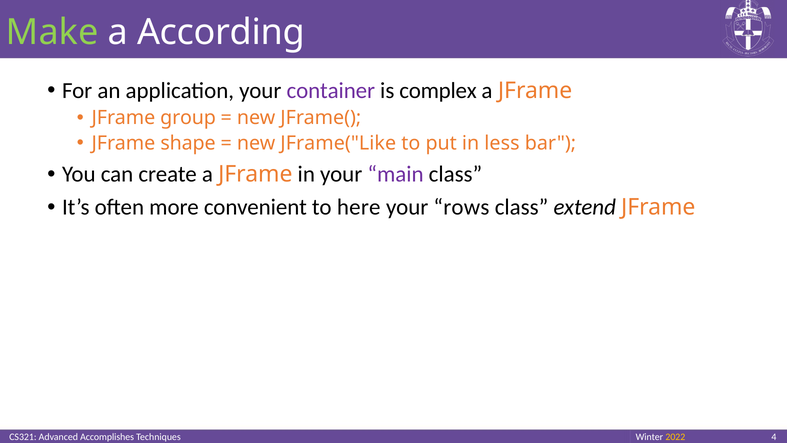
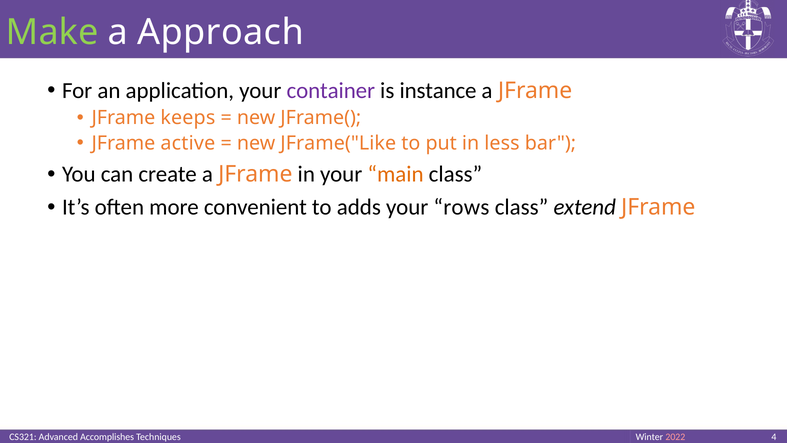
According: According -> Approach (221, 32)
complex: complex -> instance (438, 91)
group: group -> keeps (188, 118)
shape: shape -> active (188, 143)
main colour: purple -> orange (396, 174)
here: here -> adds (359, 207)
2022 colour: yellow -> pink (675, 437)
